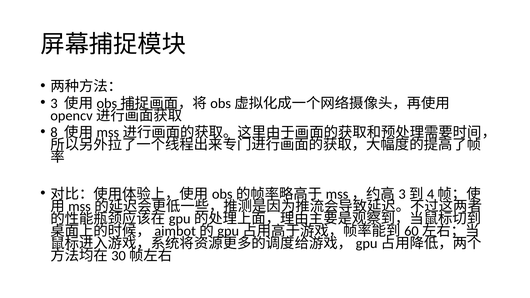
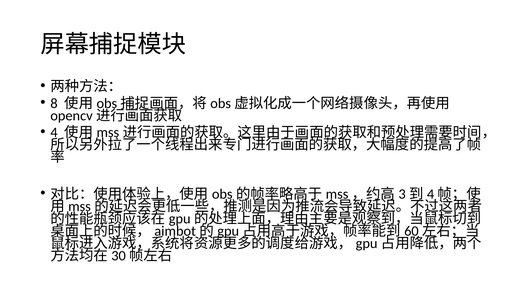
3: 3 -> 8 (54, 103)
8: 8 -> 4 (54, 133)
